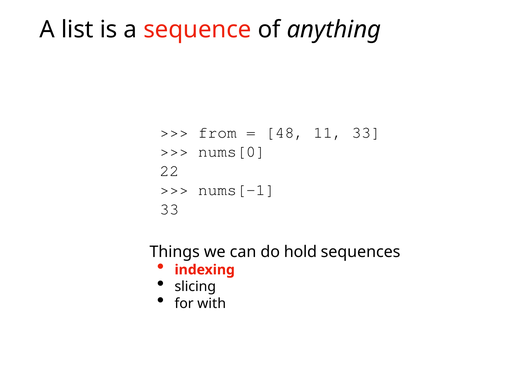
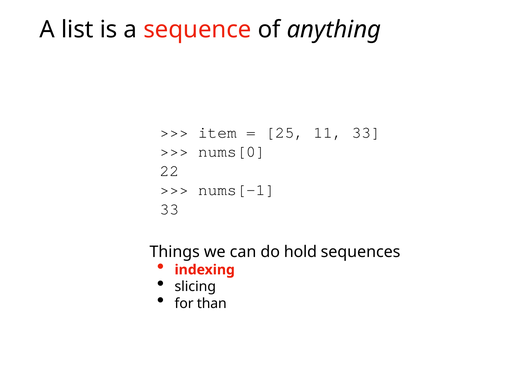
from: from -> item (217, 132)
48: 48 -> 25 (285, 132)
with: with -> than (212, 303)
